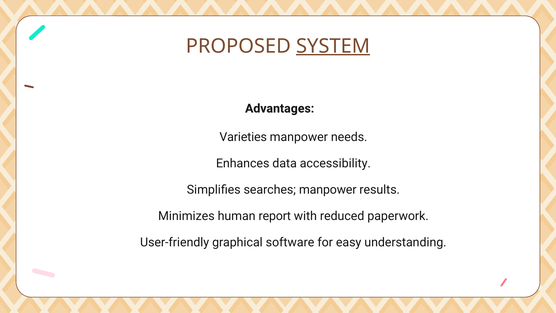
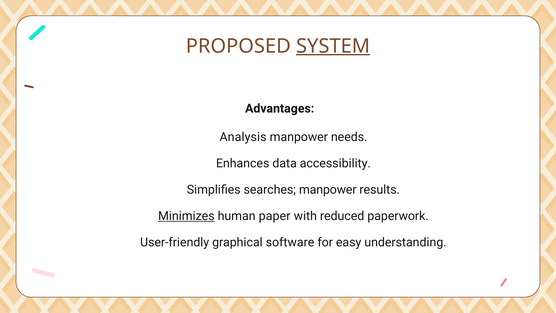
Varieties: Varieties -> Analysis (243, 137)
Minimizes underline: none -> present (186, 216)
report: report -> paper (275, 216)
